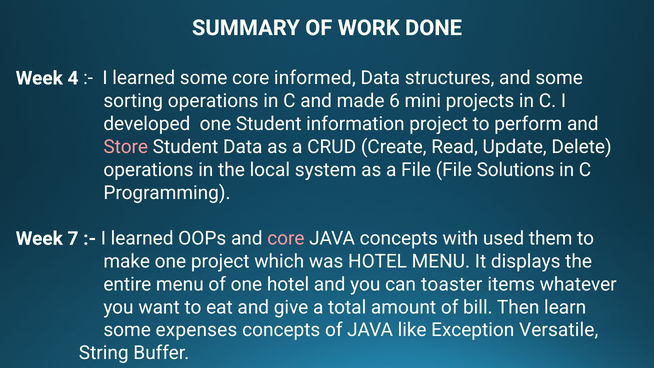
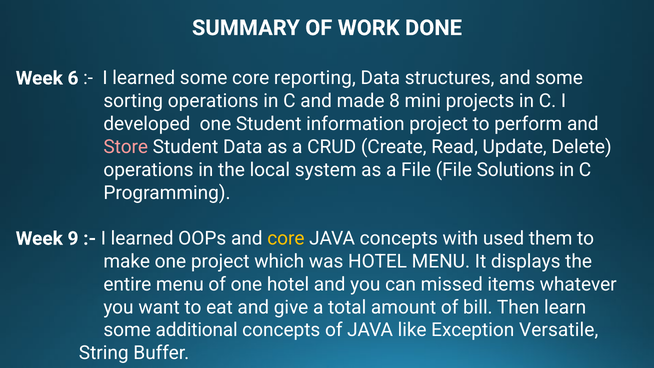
4: 4 -> 6 (73, 78)
informed: informed -> reporting (315, 78)
6: 6 -> 8 (395, 101)
7: 7 -> 9 (73, 238)
core colour: pink -> yellow (286, 238)
toaster: toaster -> missed (452, 284)
expenses: expenses -> additional (197, 330)
